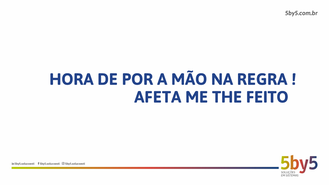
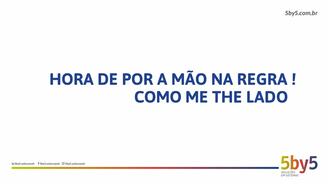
AFETA: AFETA -> COMO (158, 97)
FEITO: FEITO -> LADO (267, 97)
